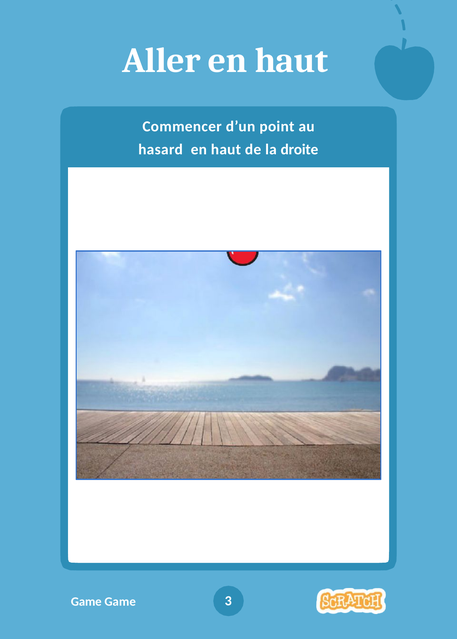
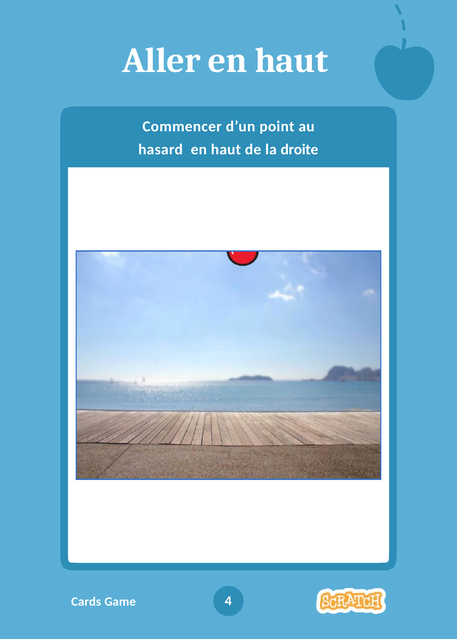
Game: Game -> Cards (86, 602)
3: 3 -> 4 (228, 602)
